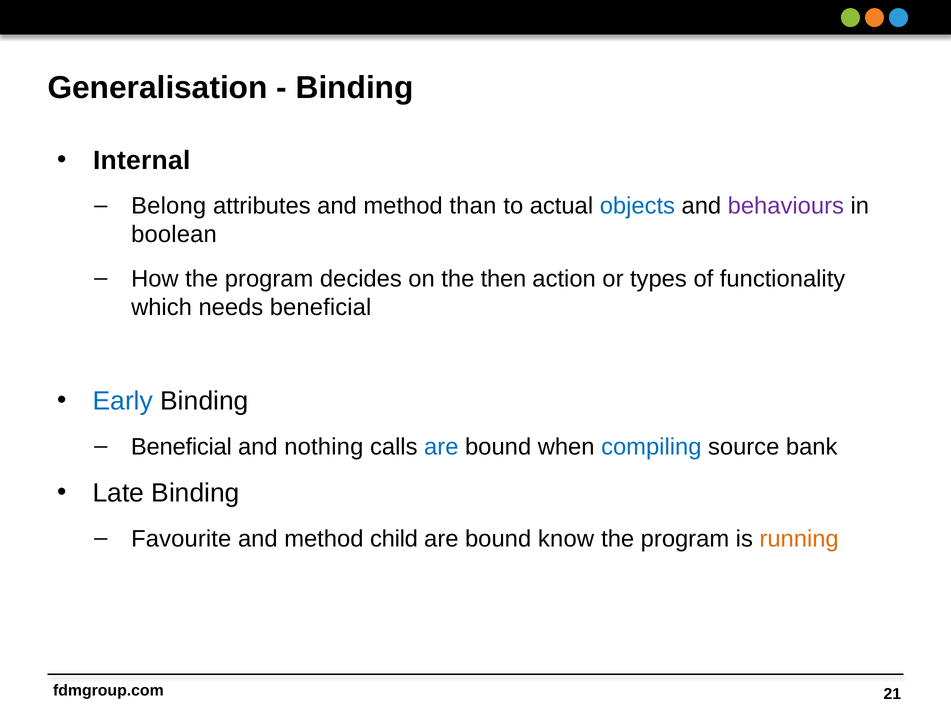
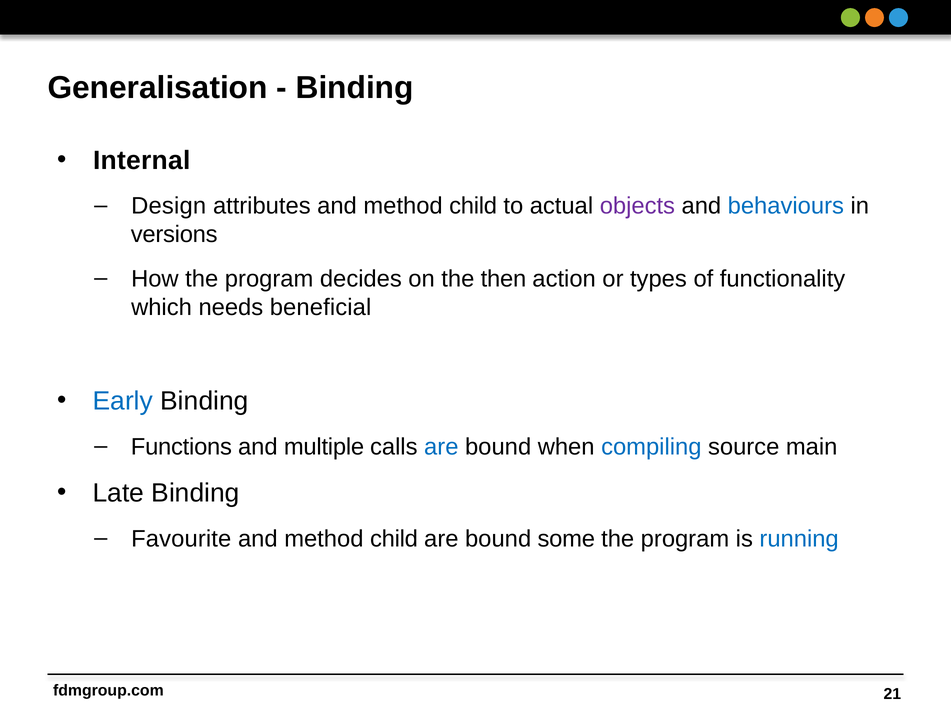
Belong: Belong -> Design (169, 206)
attributes and method than: than -> child (473, 206)
objects colour: blue -> purple (637, 206)
behaviours colour: purple -> blue (786, 206)
boolean: boolean -> versions (174, 235)
Beneficial: Beneficial -> Functions (181, 447)
nothing: nothing -> multiple (324, 447)
bank: bank -> main (812, 447)
know: know -> some (566, 539)
running colour: orange -> blue (799, 539)
